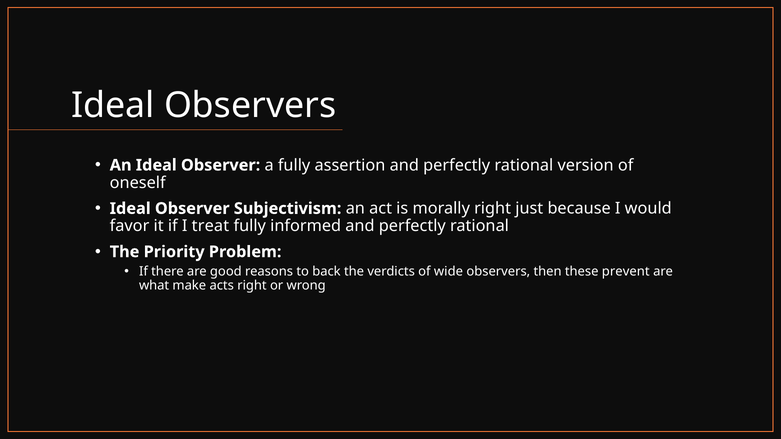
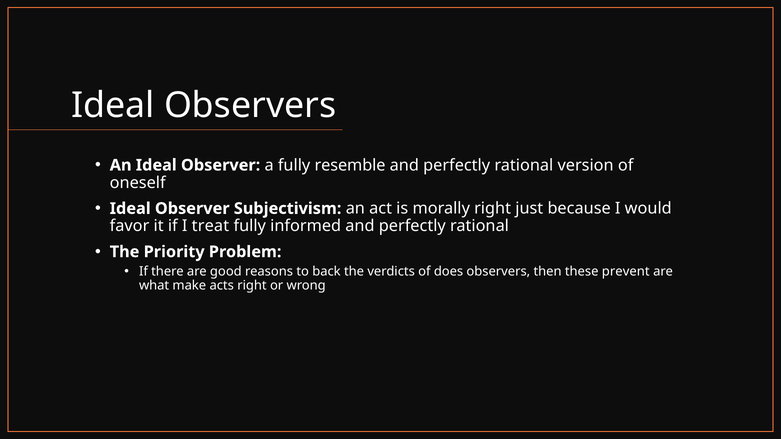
assertion: assertion -> resemble (350, 165)
wide: wide -> does (449, 272)
